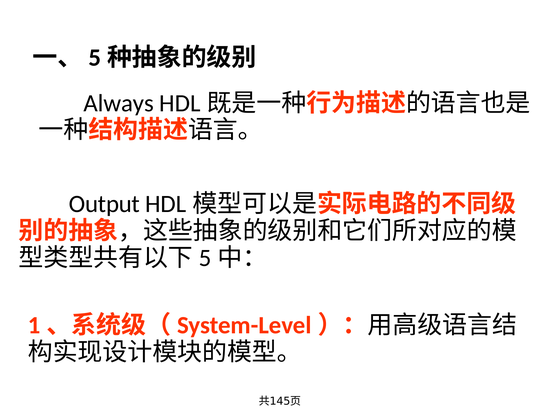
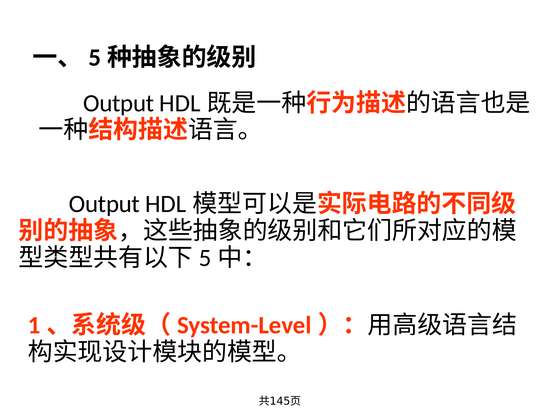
Always: Always -> Output (119, 103)
